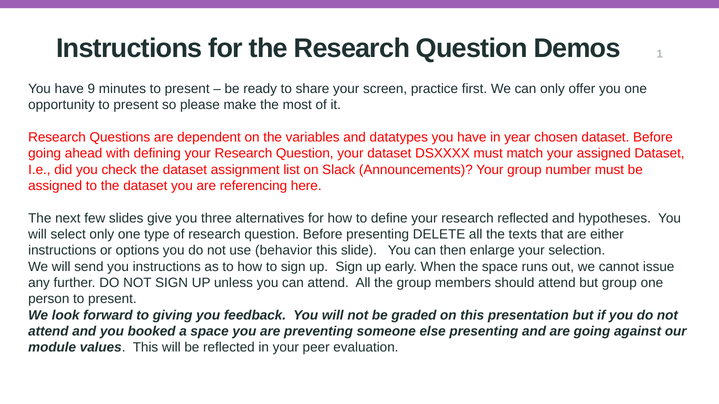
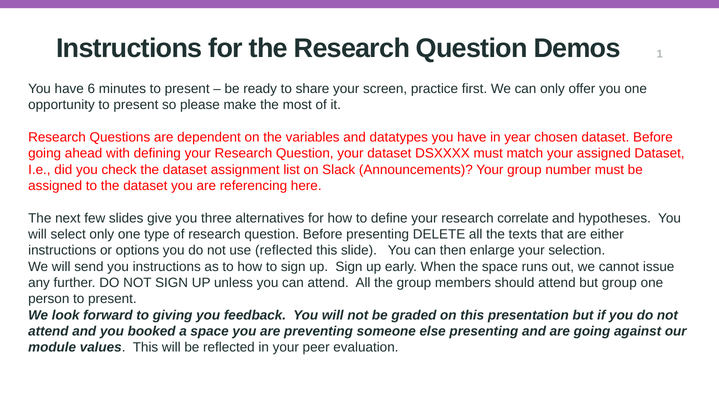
9: 9 -> 6 (91, 89)
research reflected: reflected -> correlate (523, 218)
use behavior: behavior -> reflected (284, 251)
